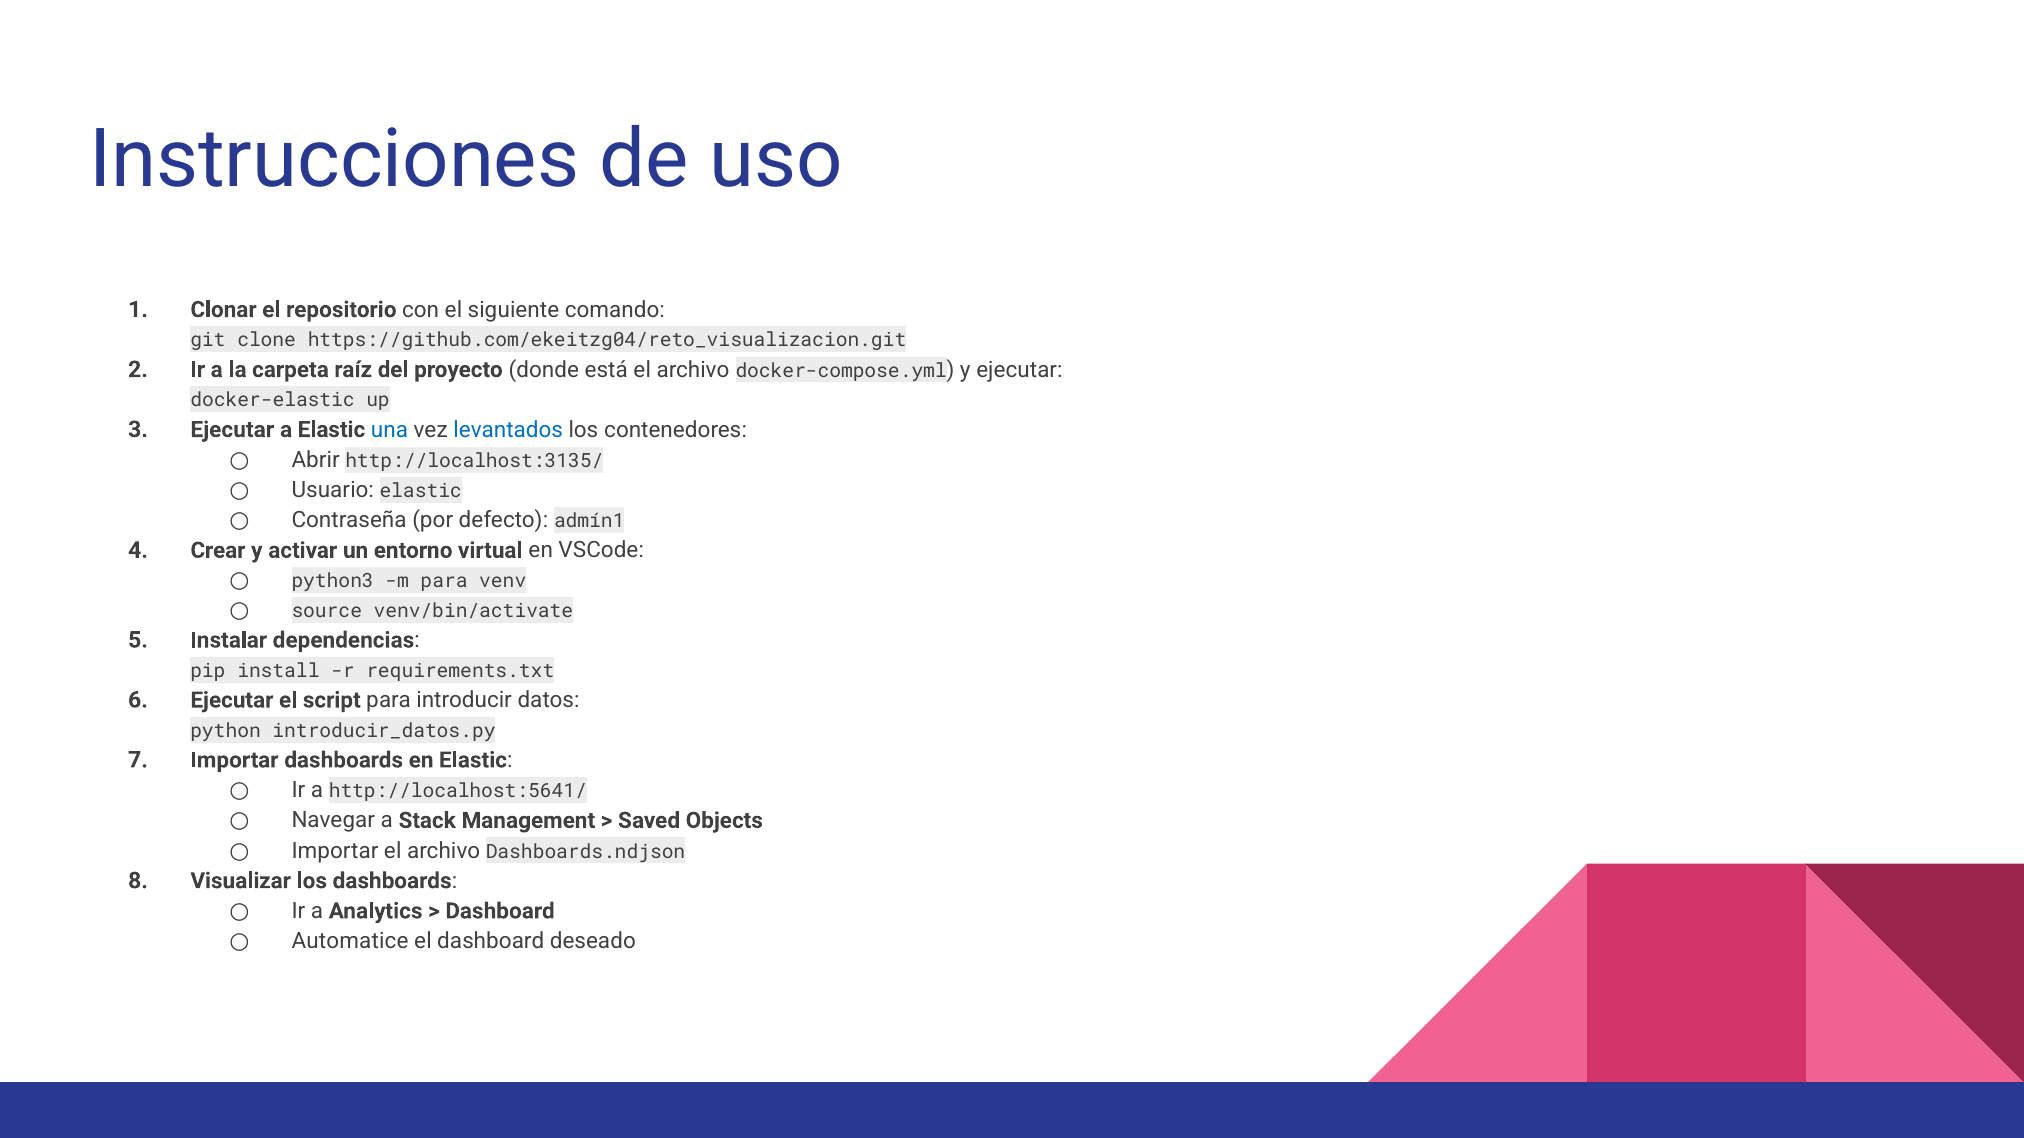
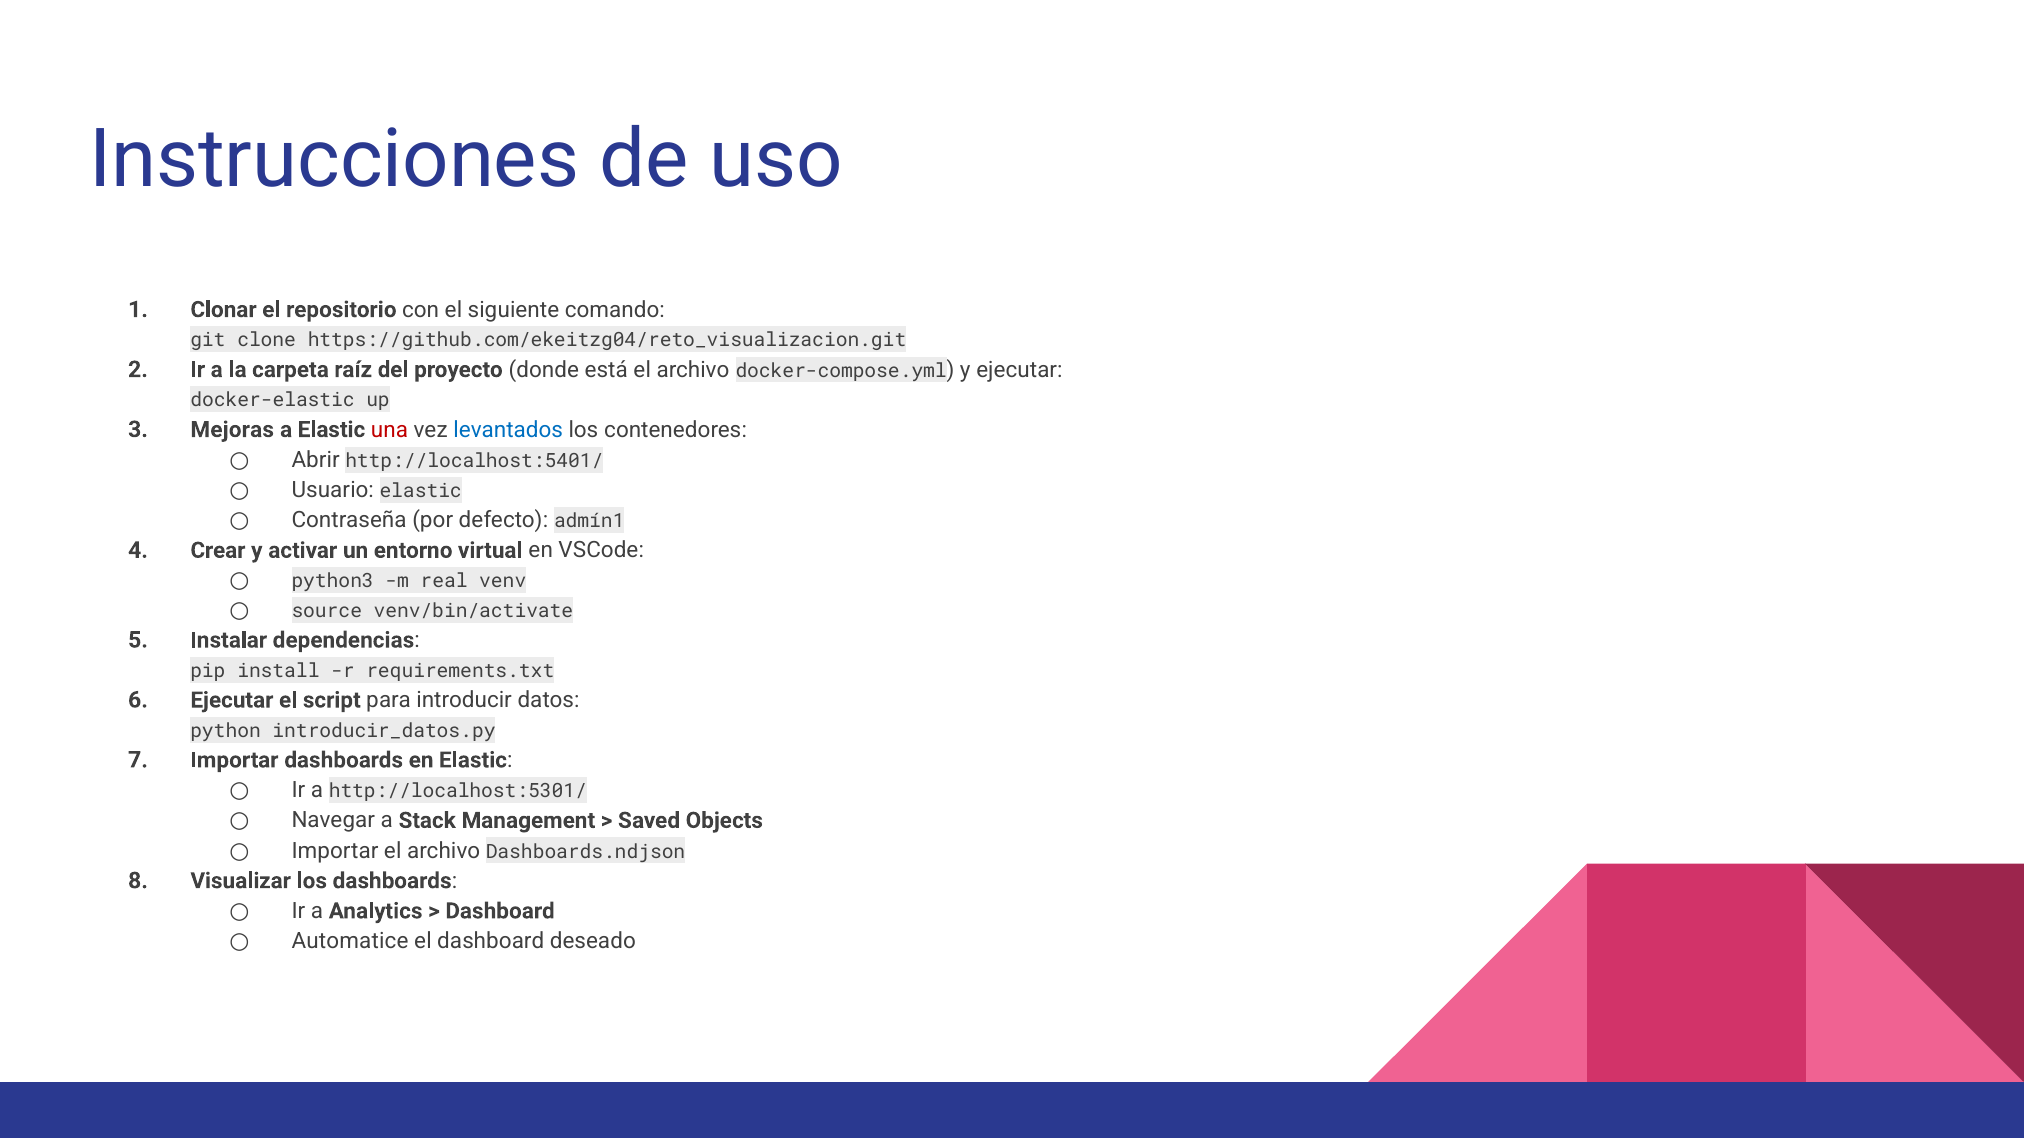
Ejecutar: Ejecutar -> Mejoras (232, 430)
una colour: blue -> red (389, 430)
http://localhost:3135/: http://localhost:3135/ -> http://localhost:5401/ (474, 461)
m para: para -> real (444, 581)
http://localhost:5641/: http://localhost:5641/ -> http://localhost:5301/ (458, 792)
